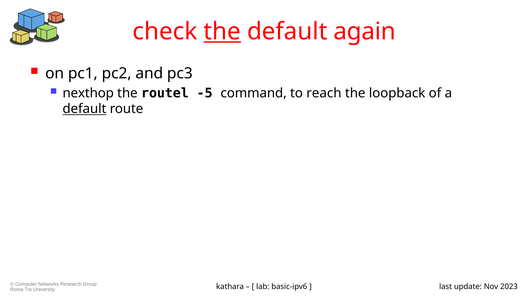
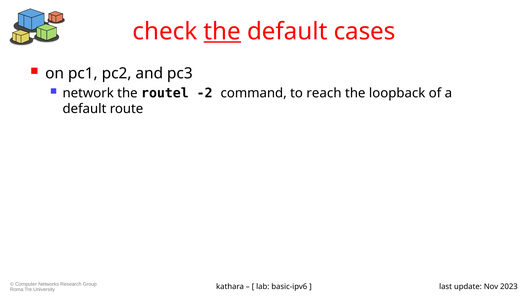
again: again -> cases (365, 31)
nexthop: nexthop -> network (88, 93)
-5: -5 -> -2 (205, 93)
default underline: present -> none (84, 109)
